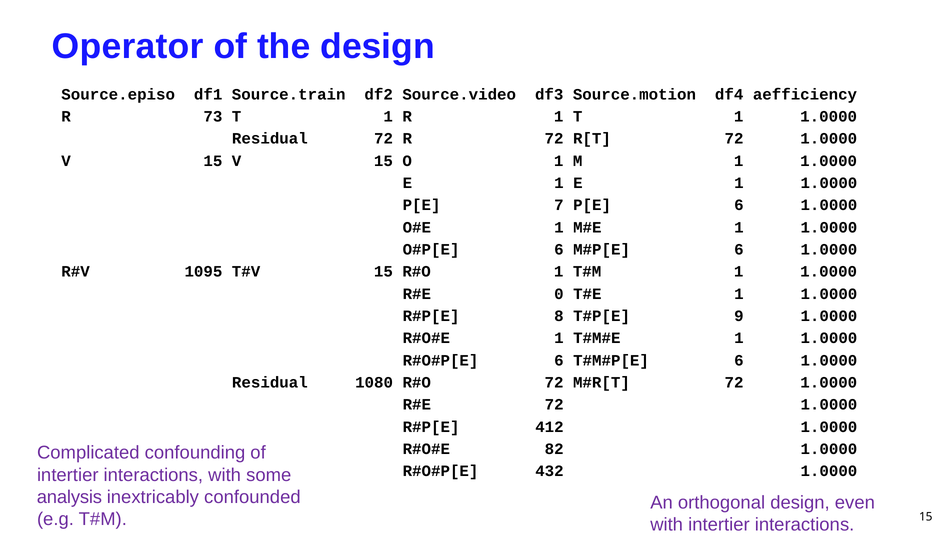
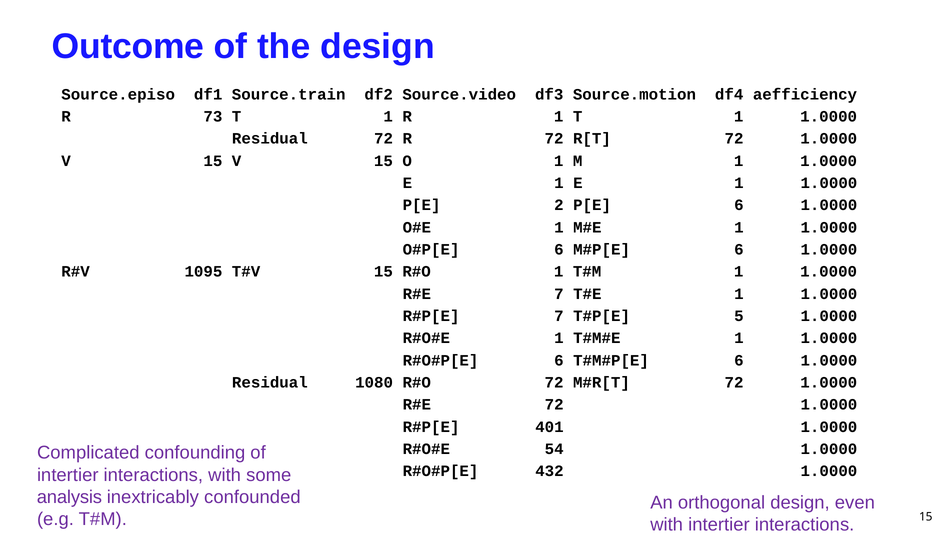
Operator: Operator -> Outcome (128, 47)
7: 7 -> 2 (559, 205)
0: 0 -> 7 (559, 293)
8: 8 -> 7 (559, 316)
9: 9 -> 5 (739, 316)
412: 412 -> 401 (549, 426)
82: 82 -> 54 (554, 448)
